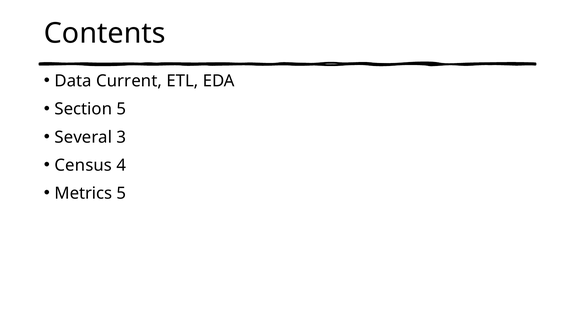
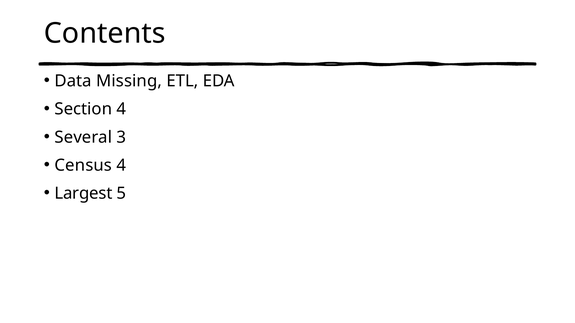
Current: Current -> Missing (129, 81)
Section 5: 5 -> 4 (121, 109)
Metrics: Metrics -> Largest (83, 194)
